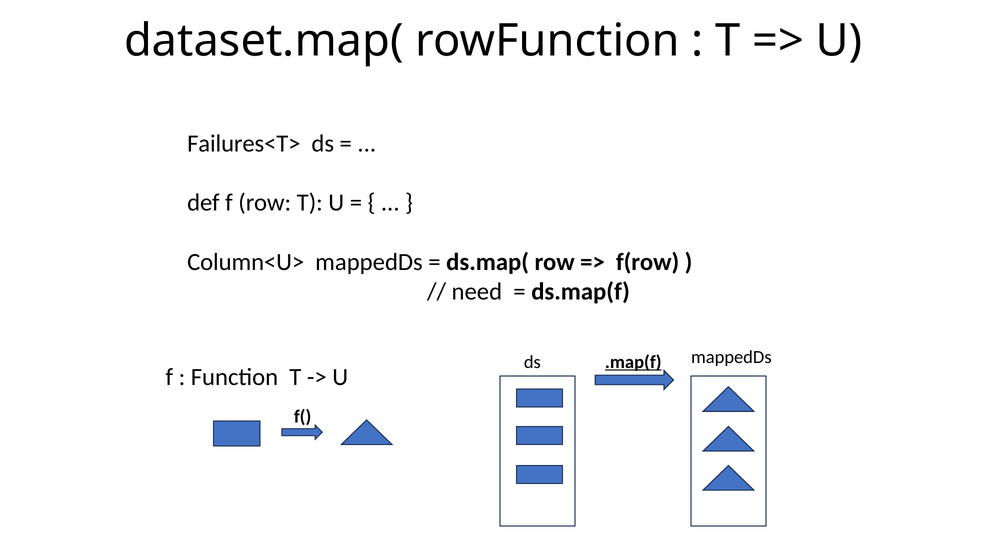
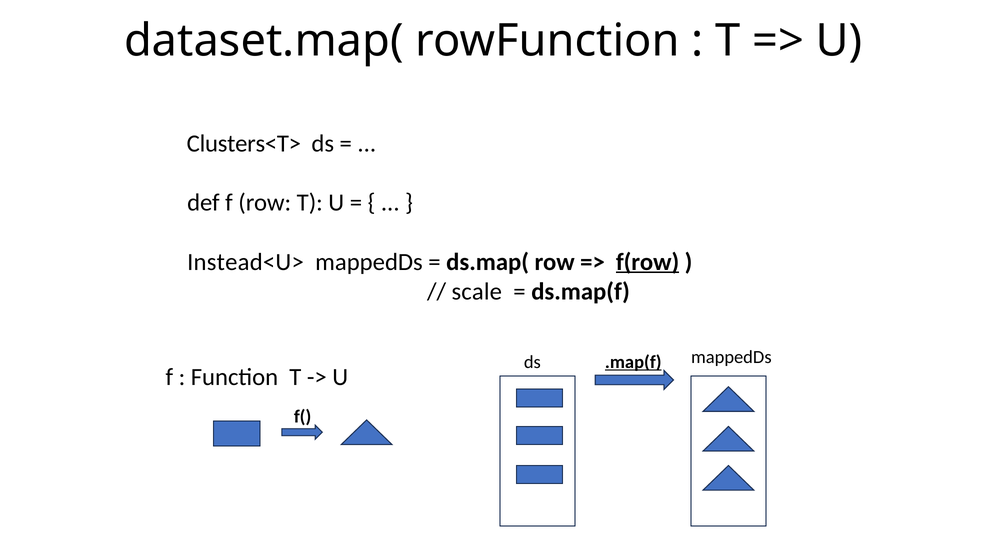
Failures<T>: Failures<T> -> Clusters<T> (244, 144)
Column<U>: Column<U> -> Instead<U> (246, 262)
f(row underline: none -> present (648, 262)
need: need -> scale (477, 292)
